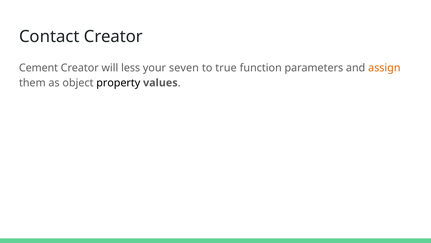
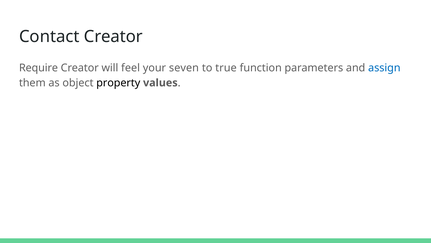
Cement: Cement -> Require (38, 68)
less: less -> feel (131, 68)
assign colour: orange -> blue (384, 68)
